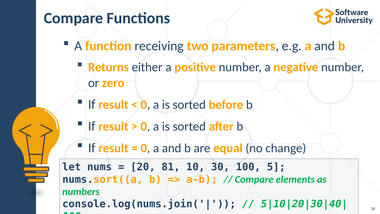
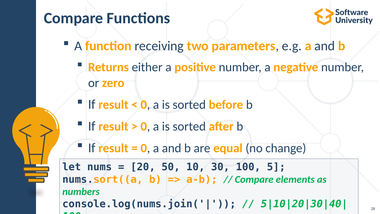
81: 81 -> 50 (171, 167)
